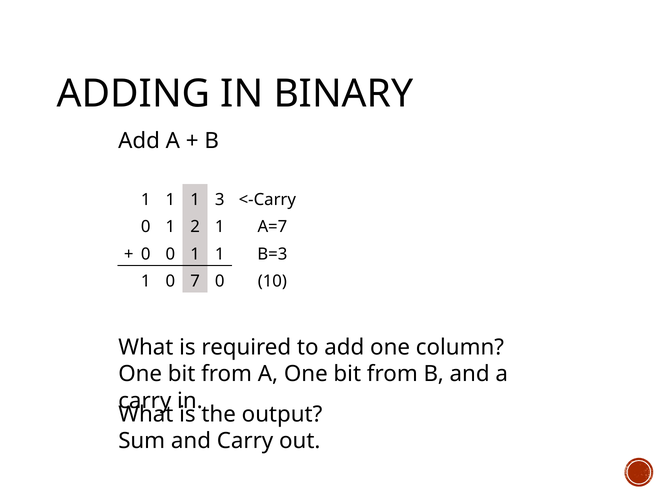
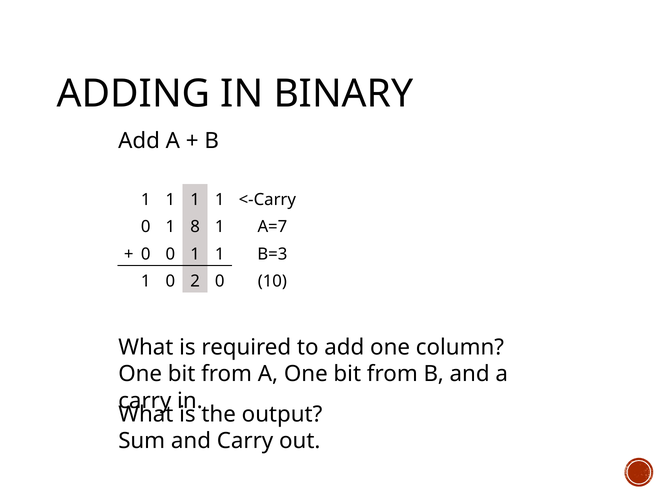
1 1 1 3: 3 -> 1 (220, 200)
2: 2 -> 8 (195, 227)
7: 7 -> 2 (195, 281)
